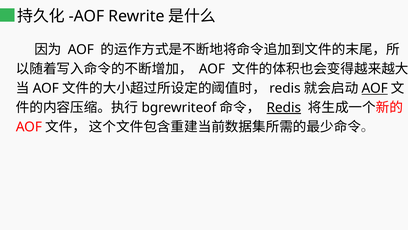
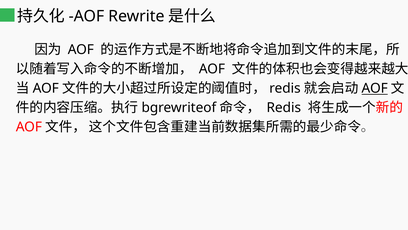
Redis underline: present -> none (284, 107)
